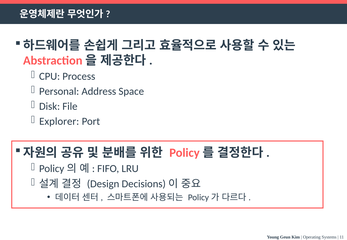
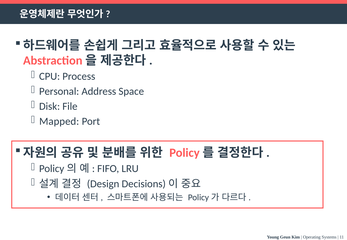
Explorer: Explorer -> Mapped (59, 122)
